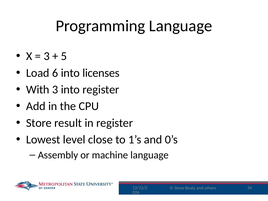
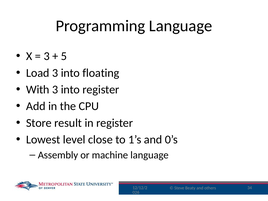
Load 6: 6 -> 3 (55, 73)
licenses: licenses -> floating (101, 73)
